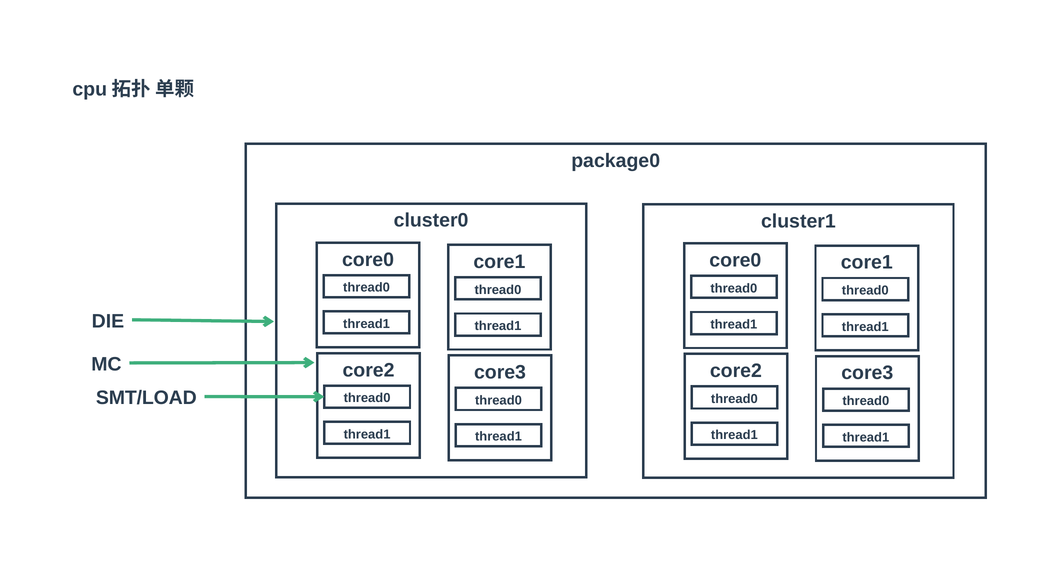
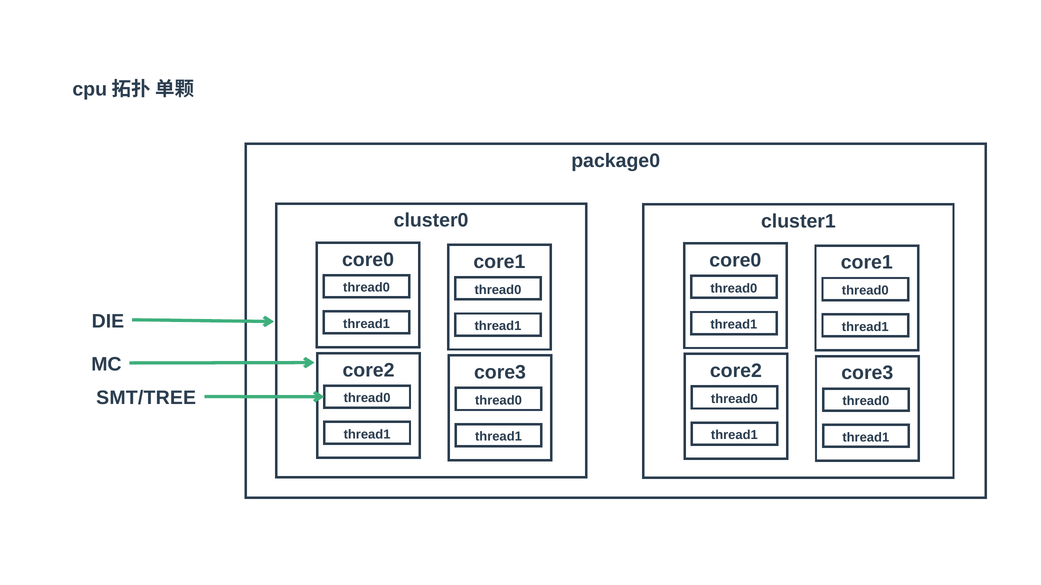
SMT/LOAD: SMT/LOAD -> SMT/TREE (146, 398)
